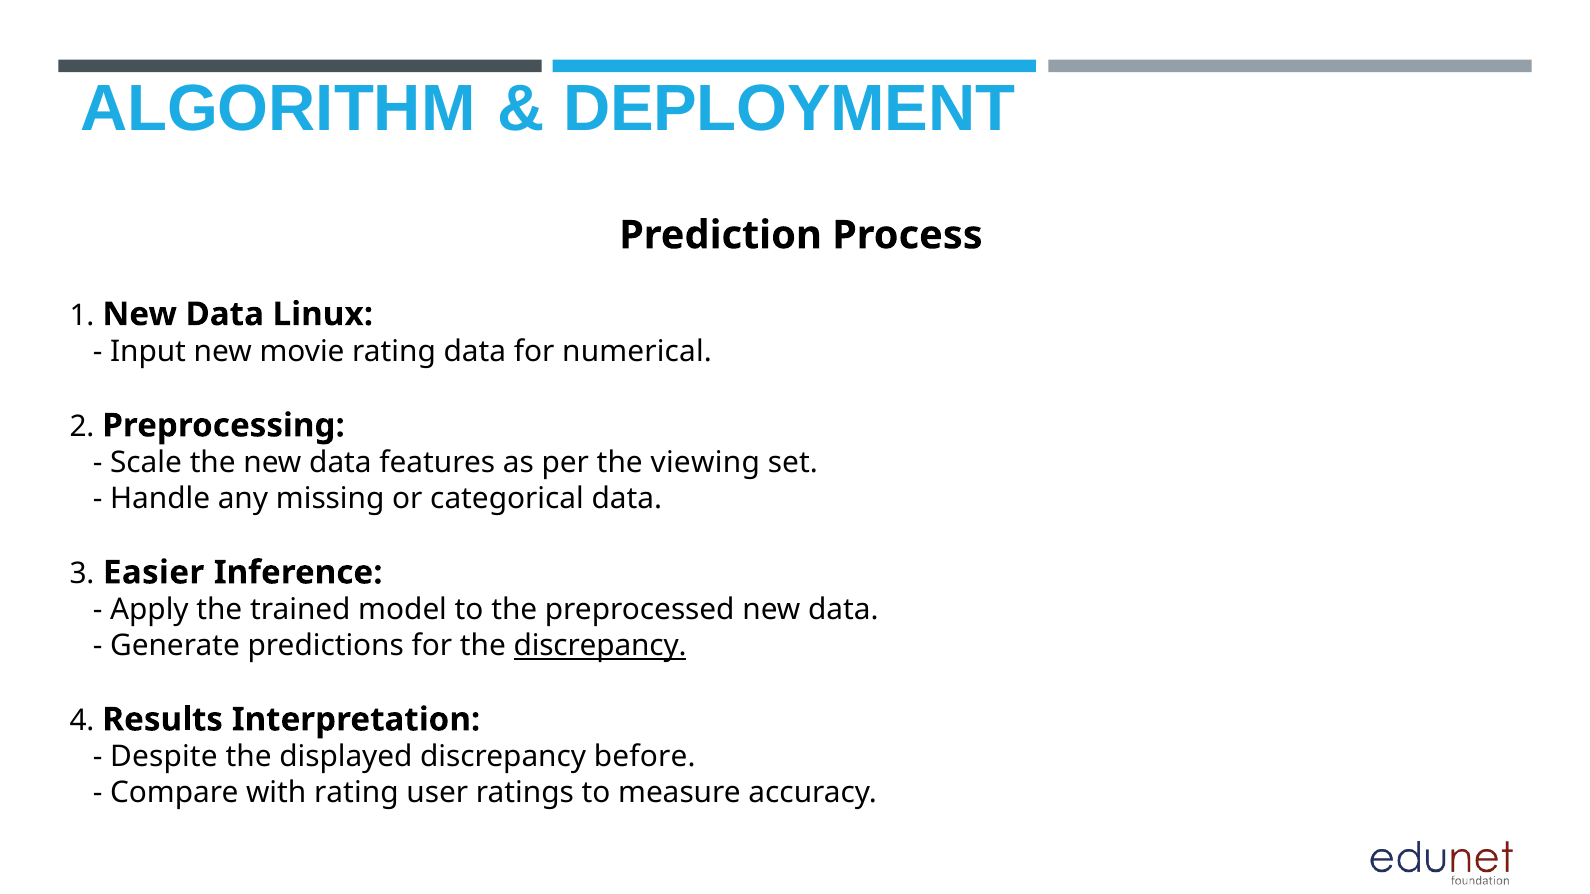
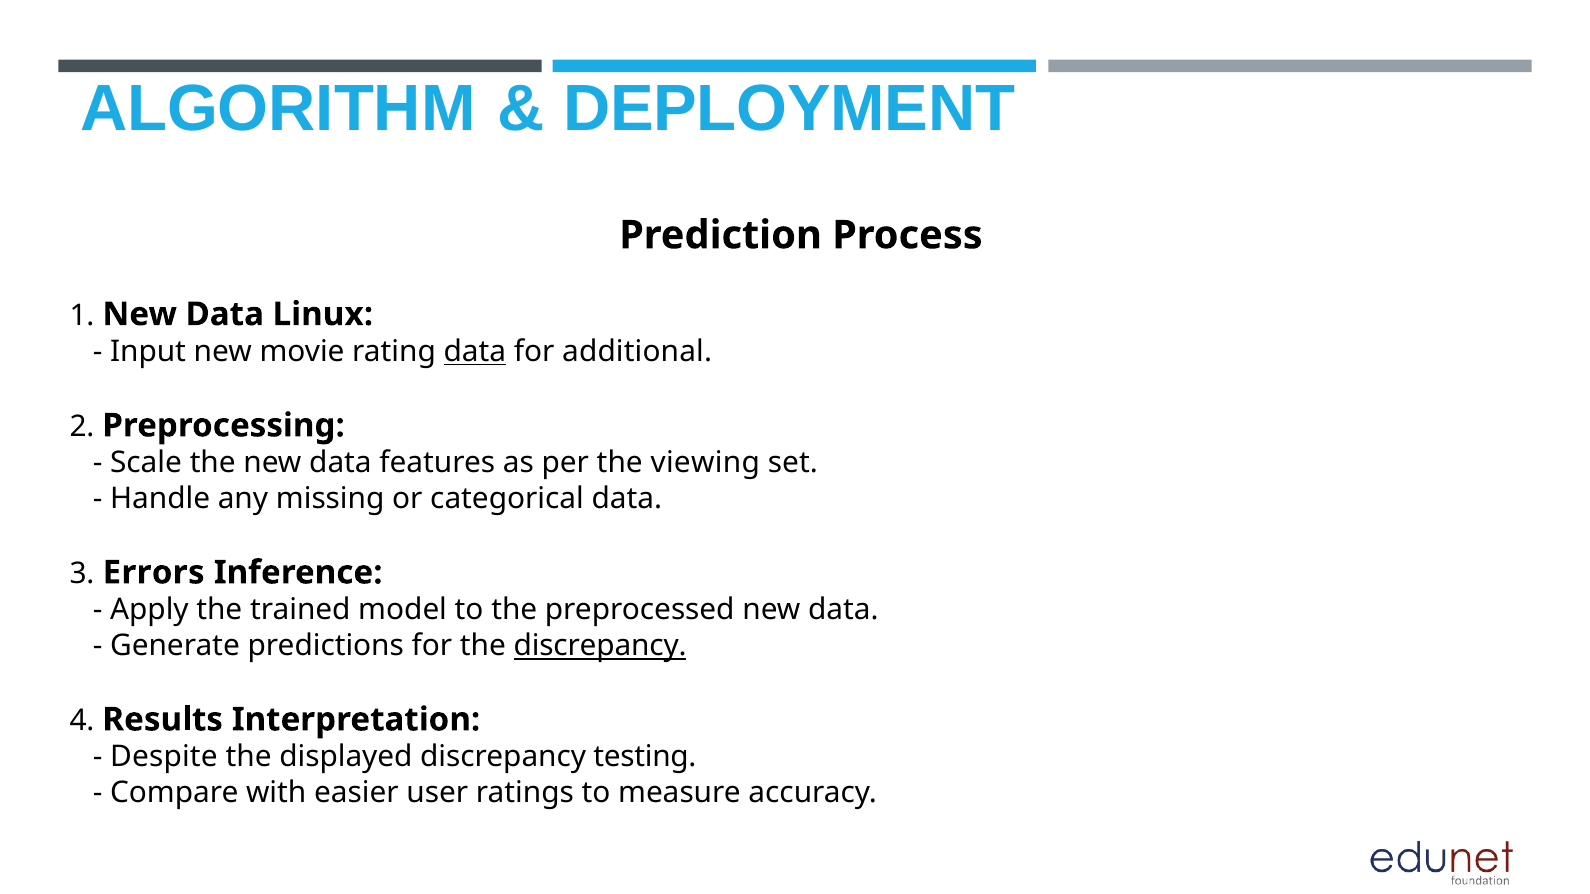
data underline: none -> present (475, 352)
numerical: numerical -> additional (637, 352)
Easier: Easier -> Errors (154, 573)
before: before -> testing (645, 757)
with rating: rating -> easier (356, 793)
